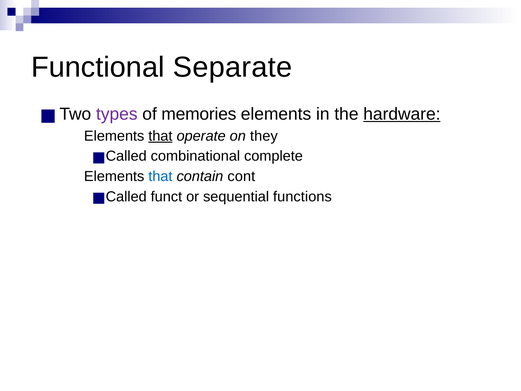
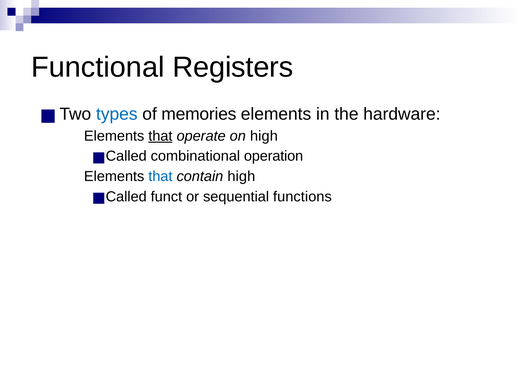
Separate: Separate -> Registers (233, 67)
types colour: purple -> blue (117, 114)
hardware underline: present -> none (402, 114)
on they: they -> high (264, 136)
complete: complete -> operation (274, 156)
contain cont: cont -> high (241, 176)
